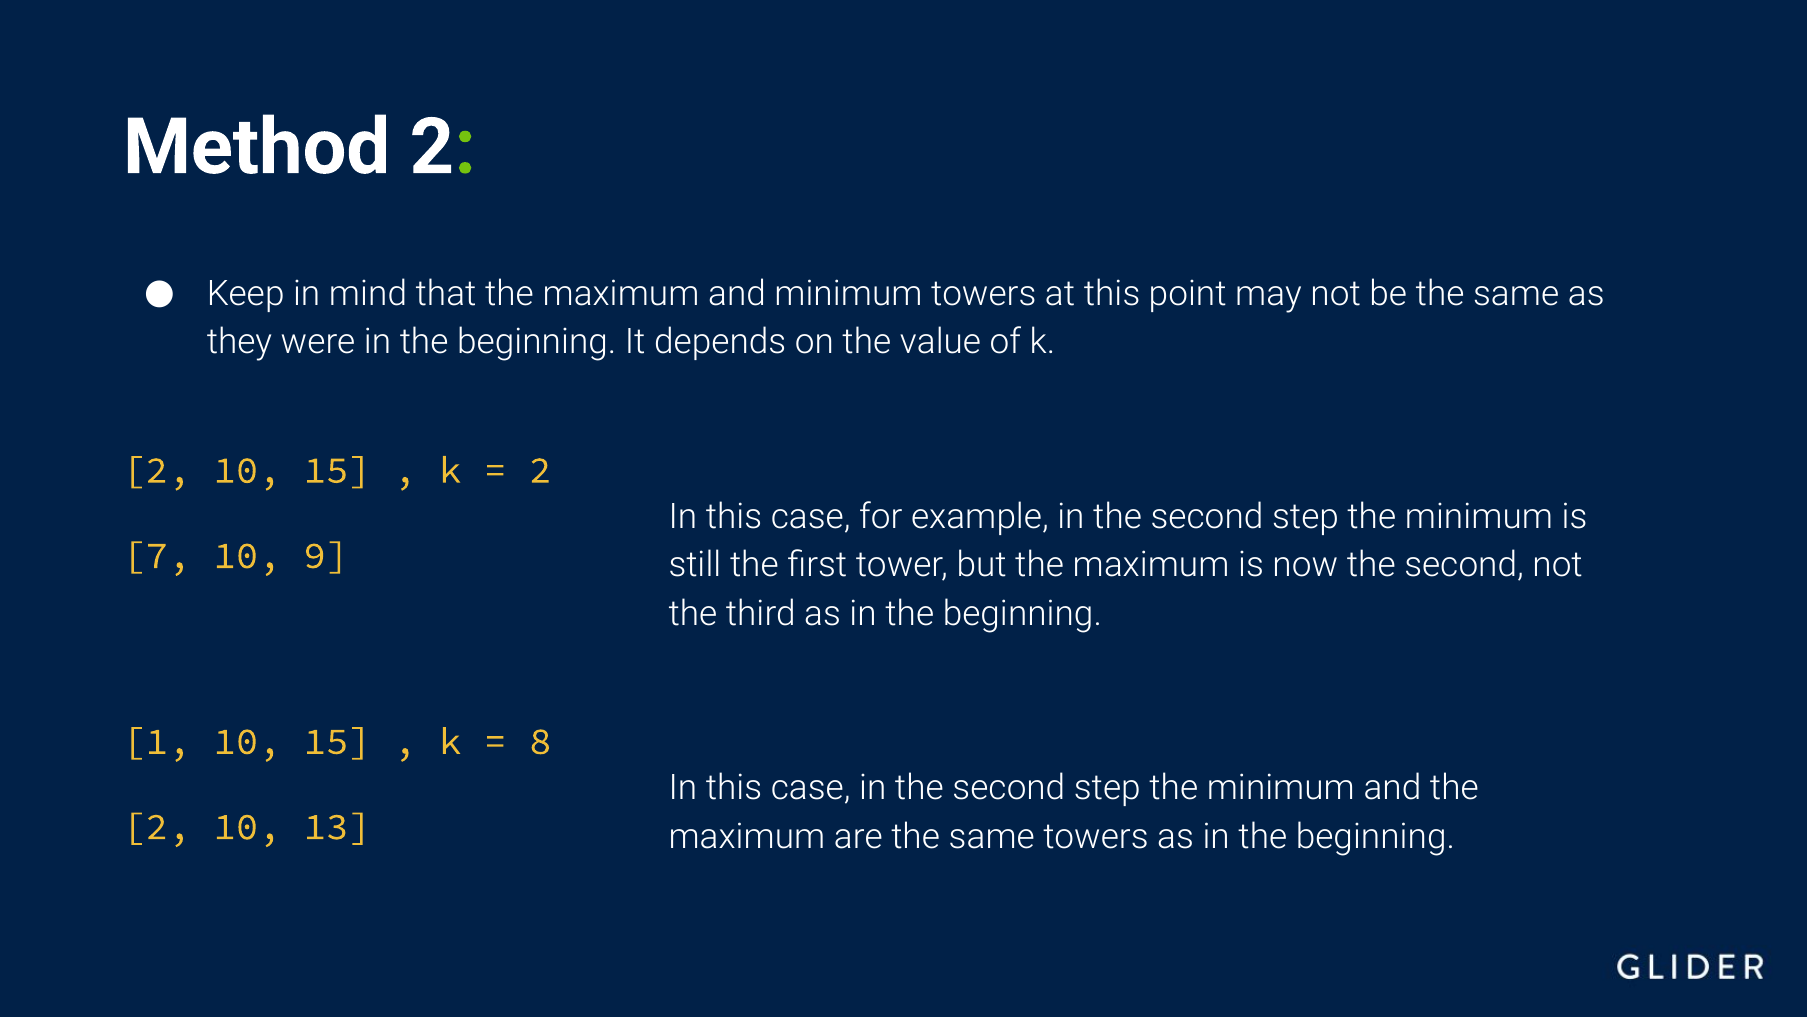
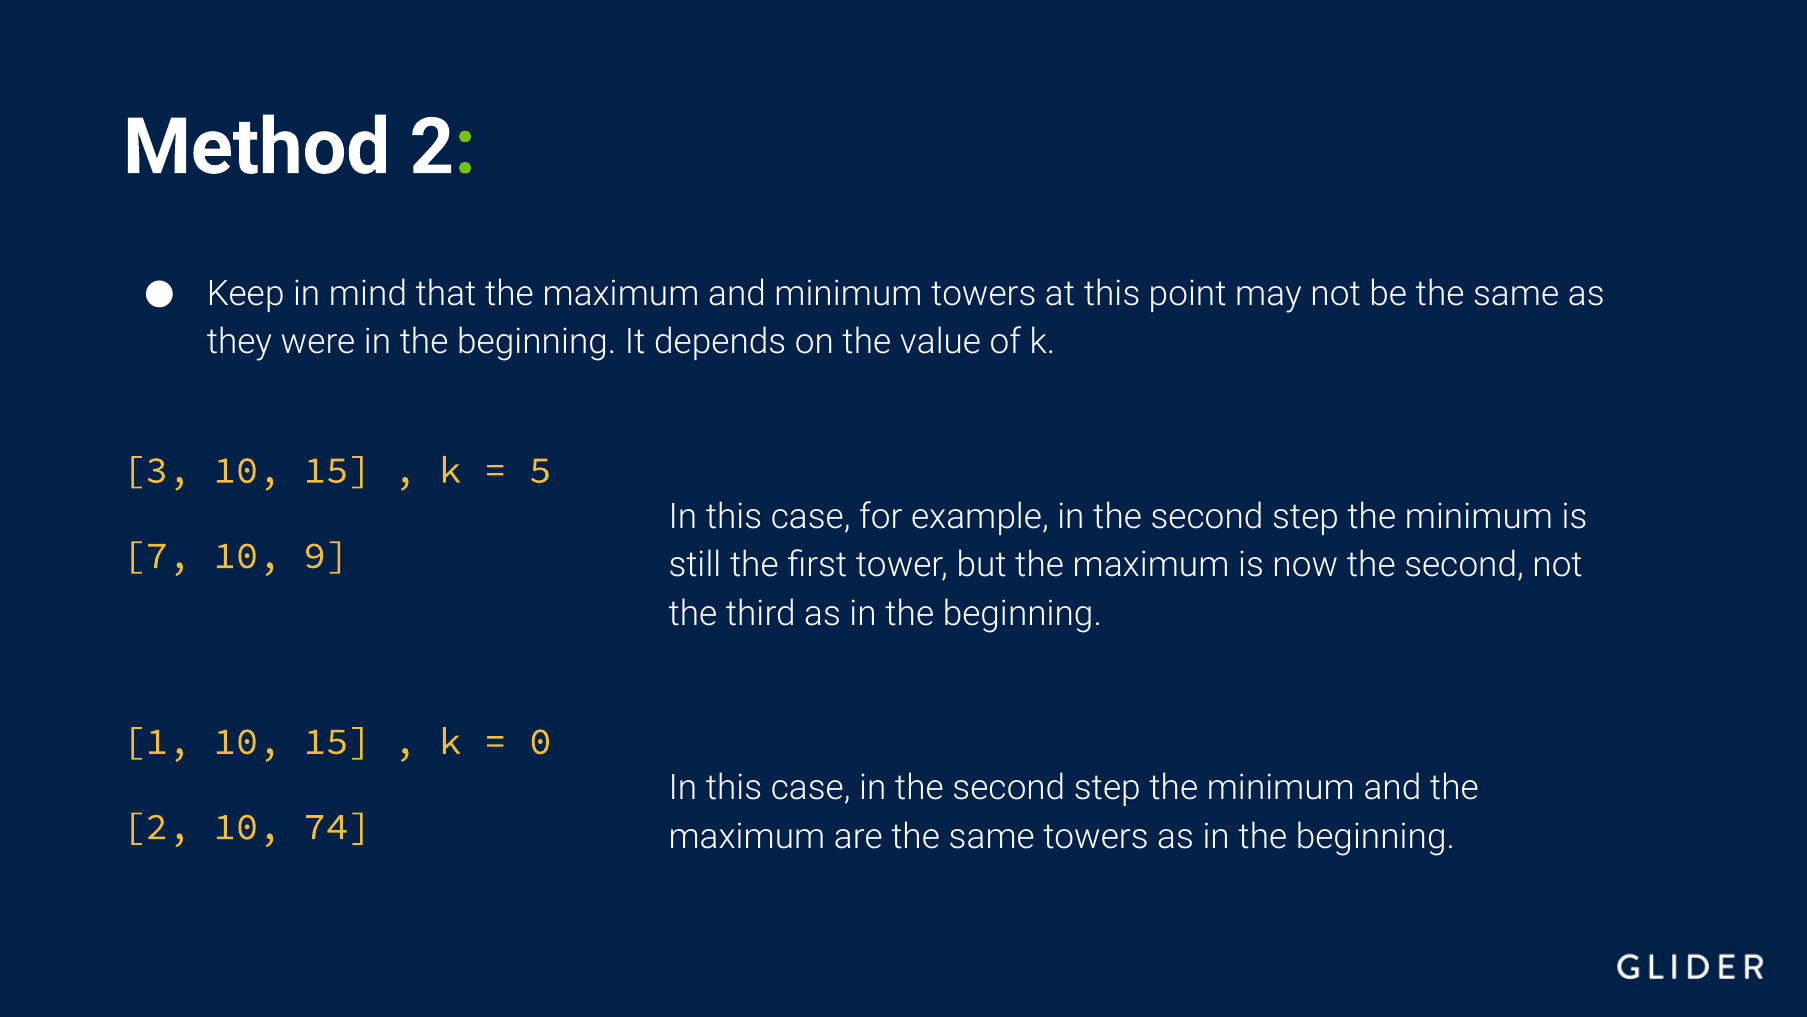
2: 2 -> 3 (157, 470)
2: 2 -> 5 (540, 470)
8: 8 -> 0 (540, 741)
13: 13 -> 74 (337, 826)
